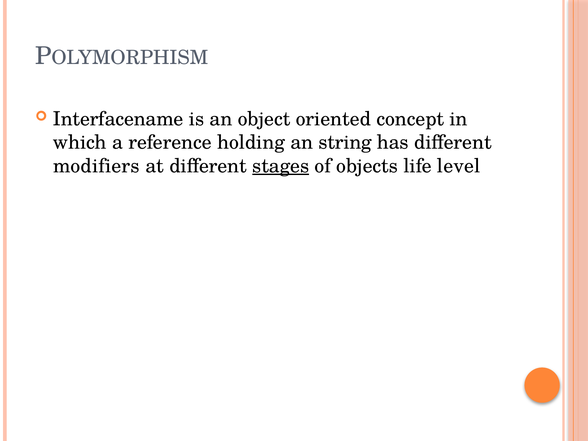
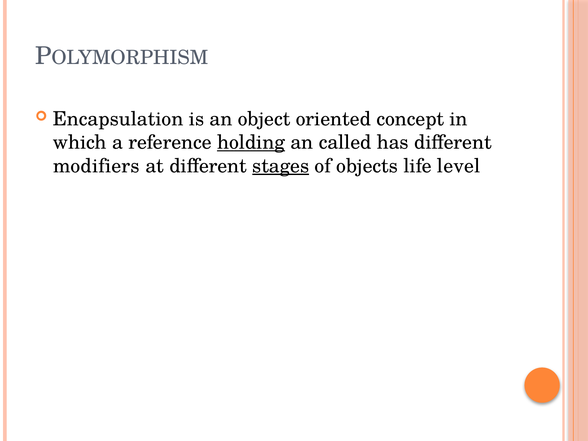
Interfacename: Interfacename -> Encapsulation (118, 119)
holding underline: none -> present (251, 142)
string: string -> called (345, 142)
